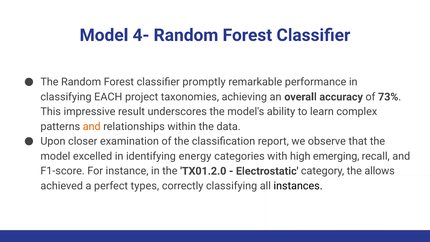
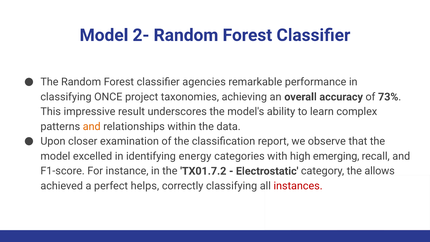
4-: 4- -> 2- (141, 35)
promptly: promptly -> agencies (204, 82)
EACH: EACH -> ONCE (108, 97)
TX01.2.0: TX01.2.0 -> TX01.7.2 (203, 171)
types: types -> helps (145, 186)
instances colour: black -> red (298, 186)
